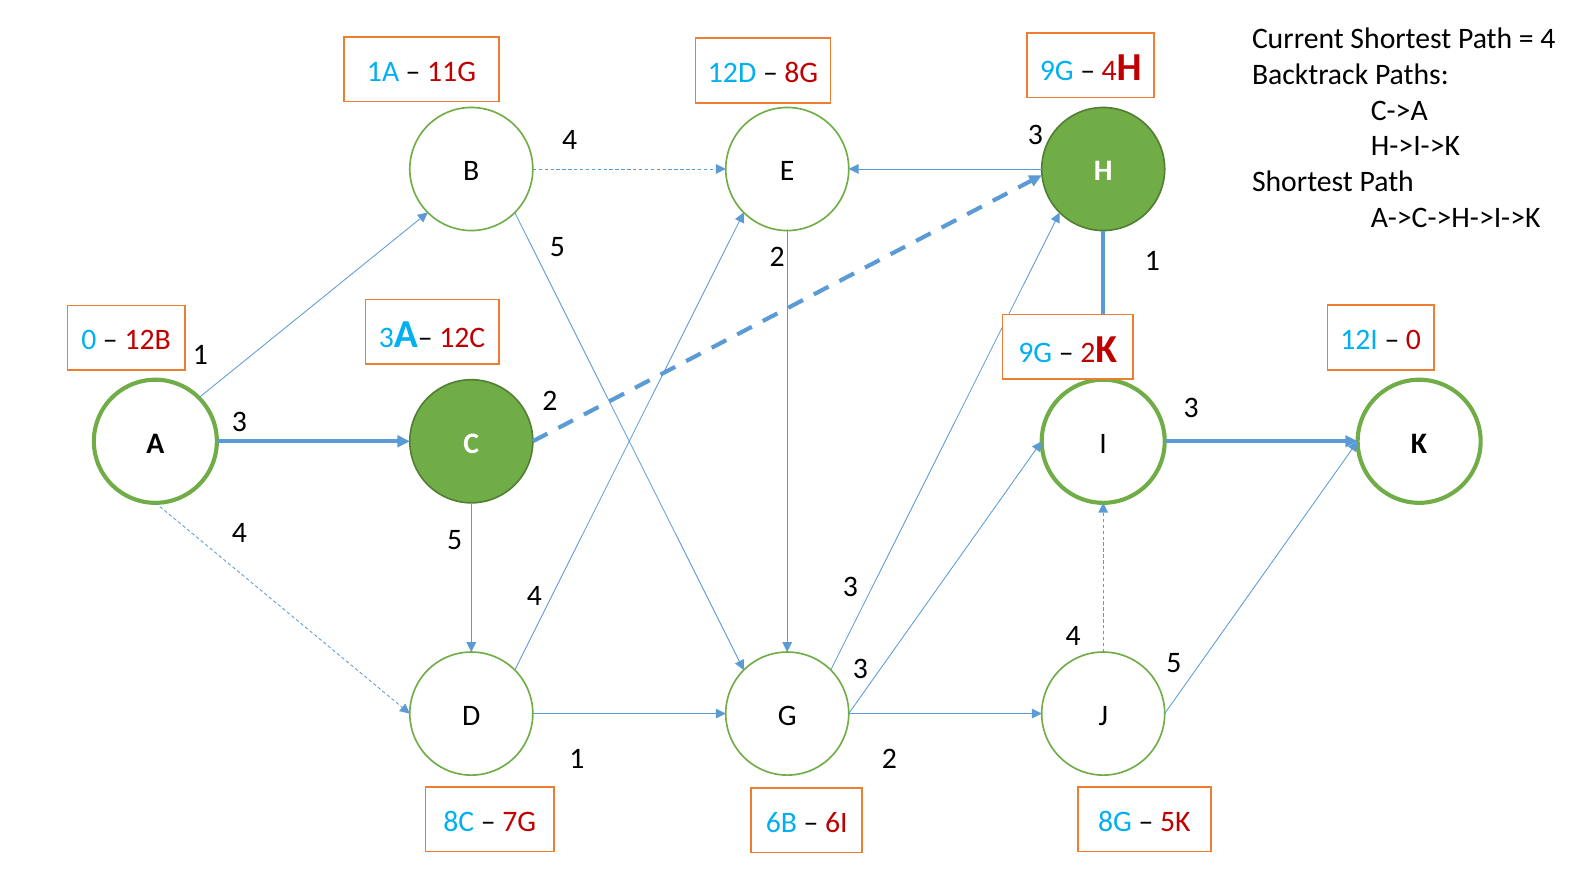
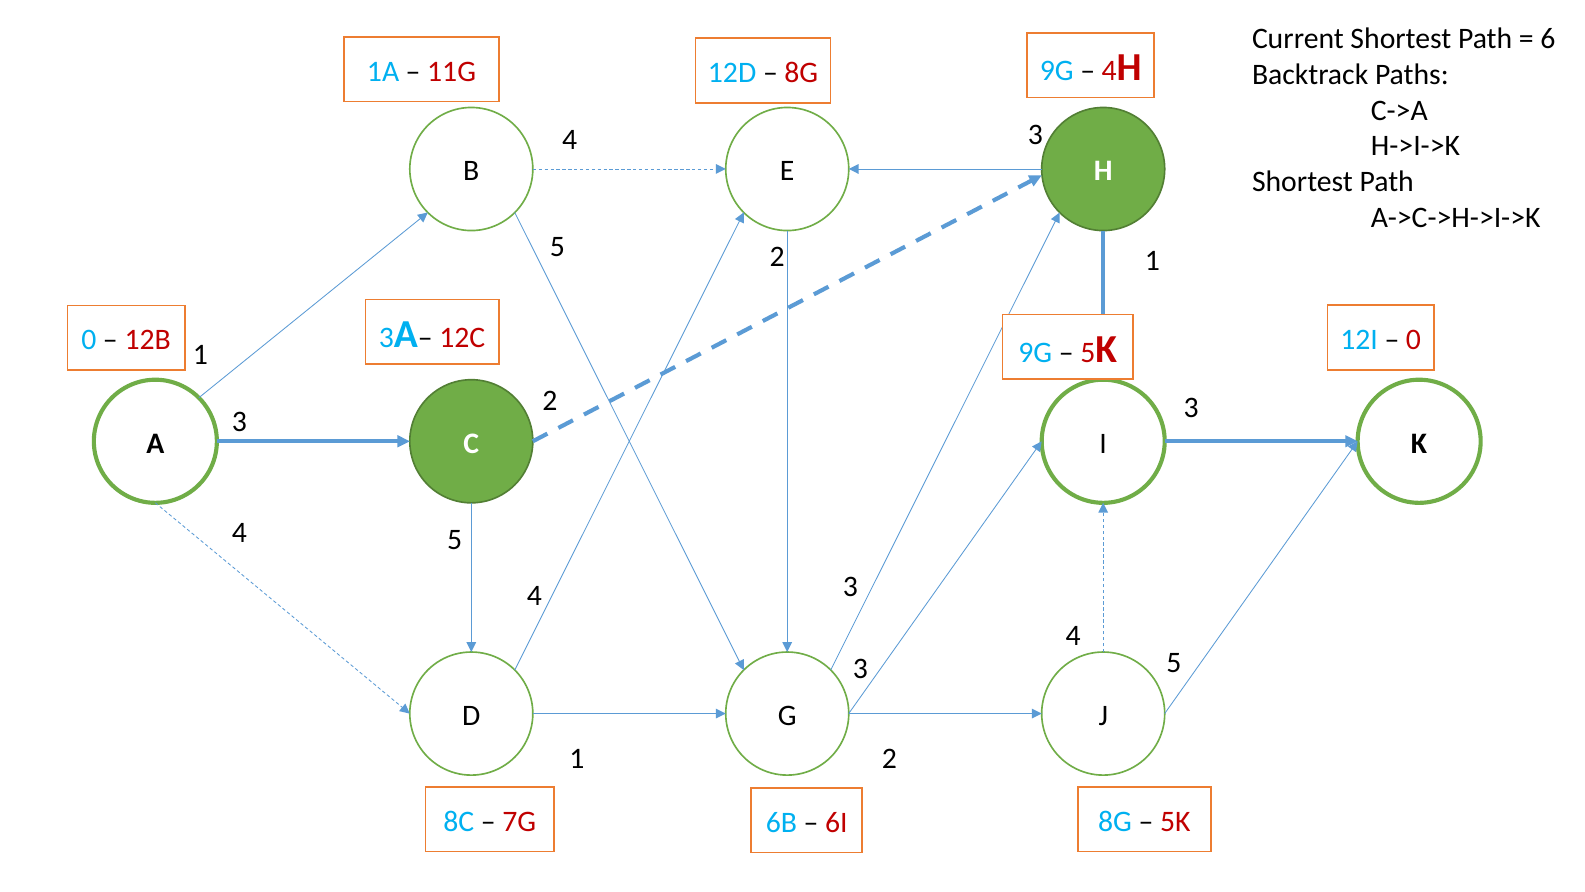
4: 4 -> 6 (1548, 39)
2: 2 -> 5 (1088, 353)
